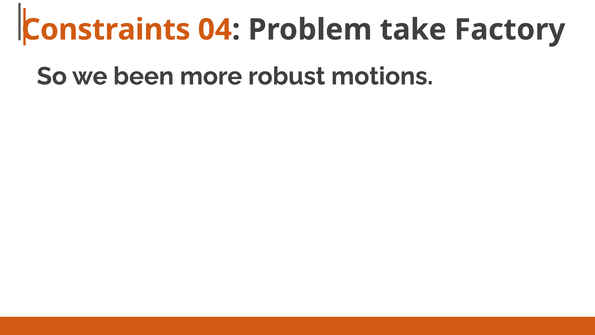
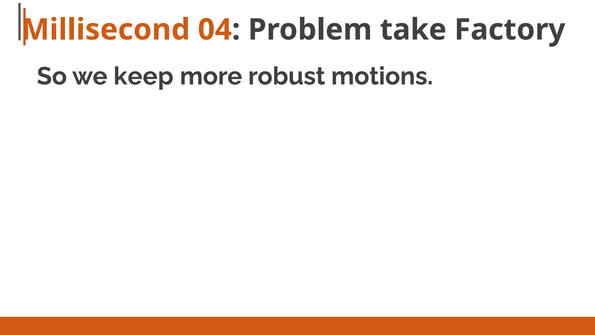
Constraints: Constraints -> Millisecond (106, 30)
been: been -> keep (143, 76)
